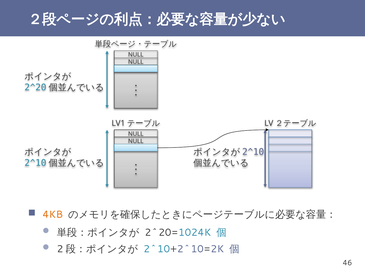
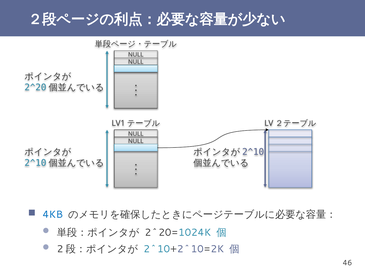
4KB colour: orange -> blue (53, 214)
